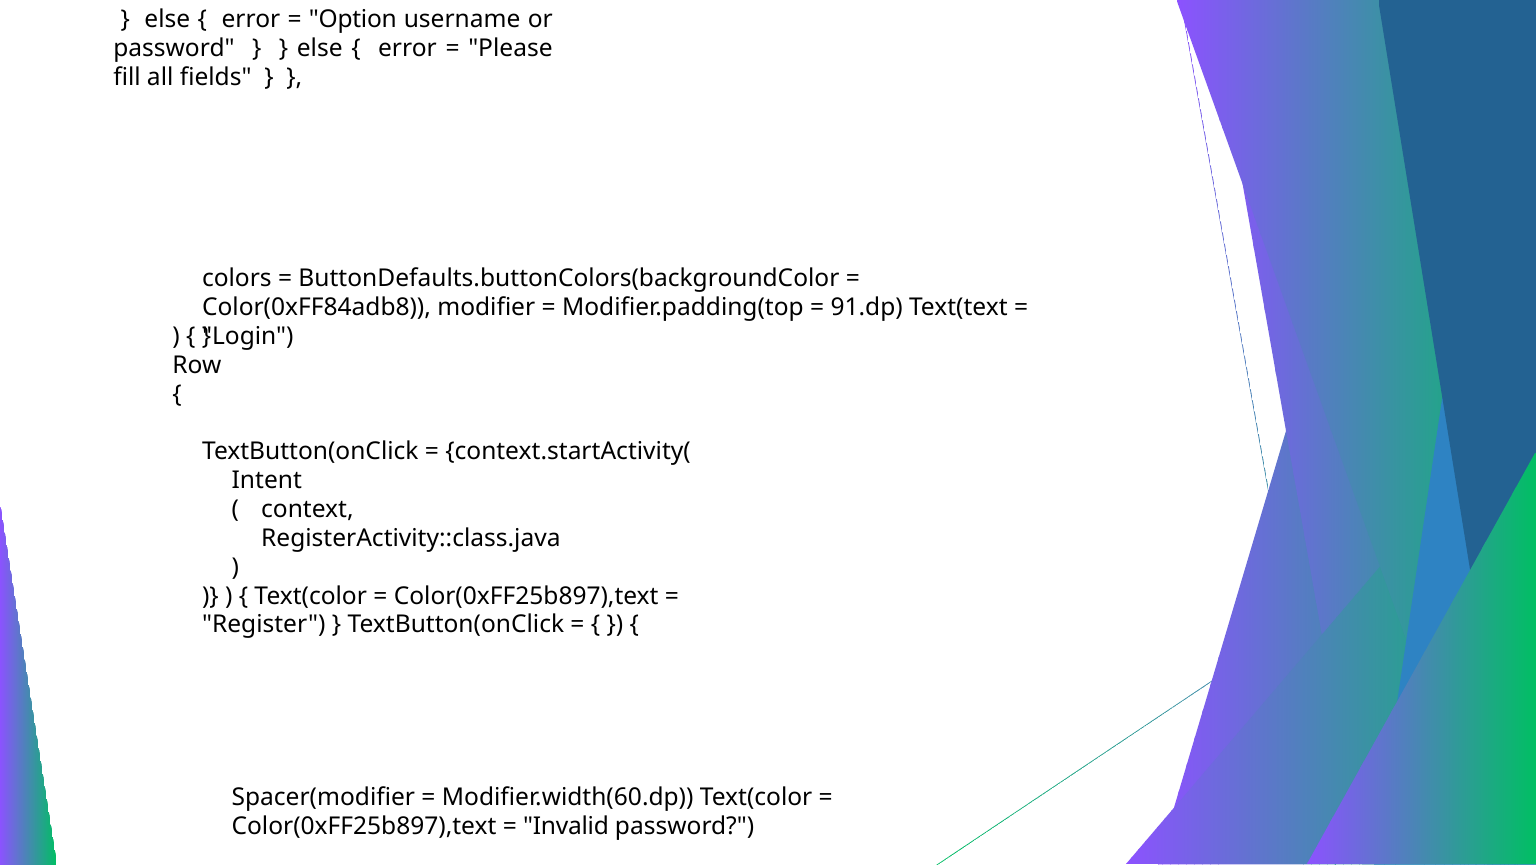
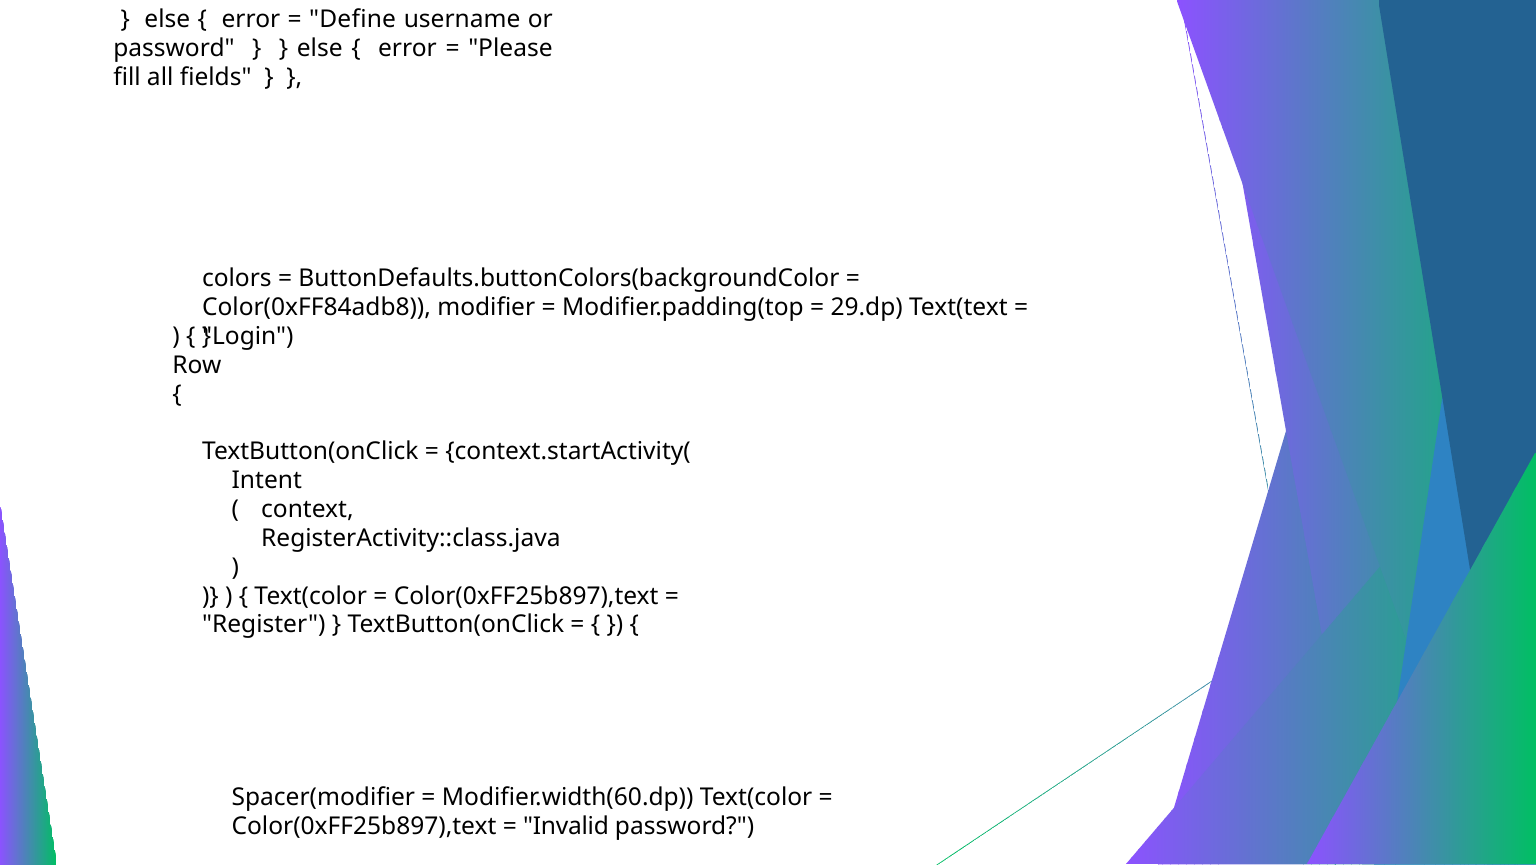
Option: Option -> Define (353, 19)
91.dp: 91.dp -> 29.dp (867, 308)
